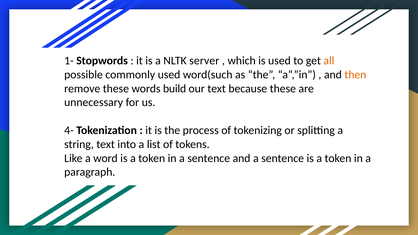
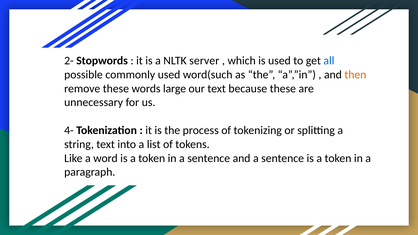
1-: 1- -> 2- (69, 61)
all colour: orange -> blue (329, 61)
build: build -> large (175, 89)
